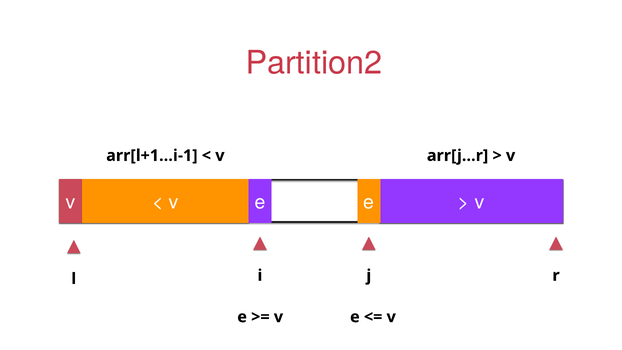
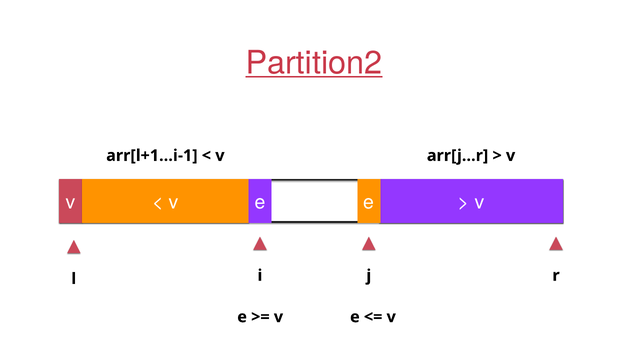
Partition2 underline: none -> present (314, 63)
